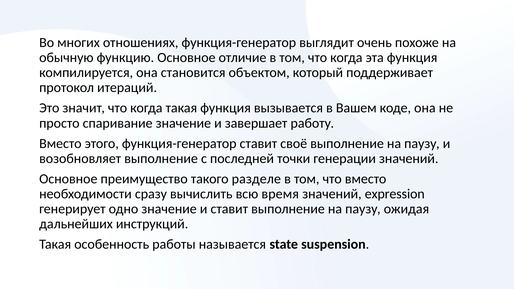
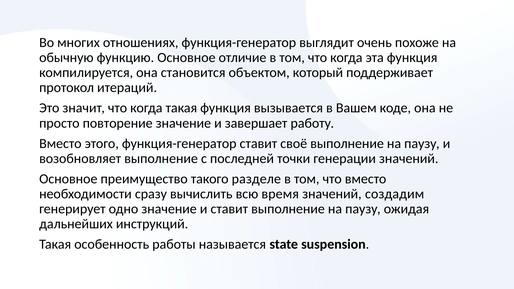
спаривание: спаривание -> повторение (118, 123)
expression: expression -> создадим (395, 194)
